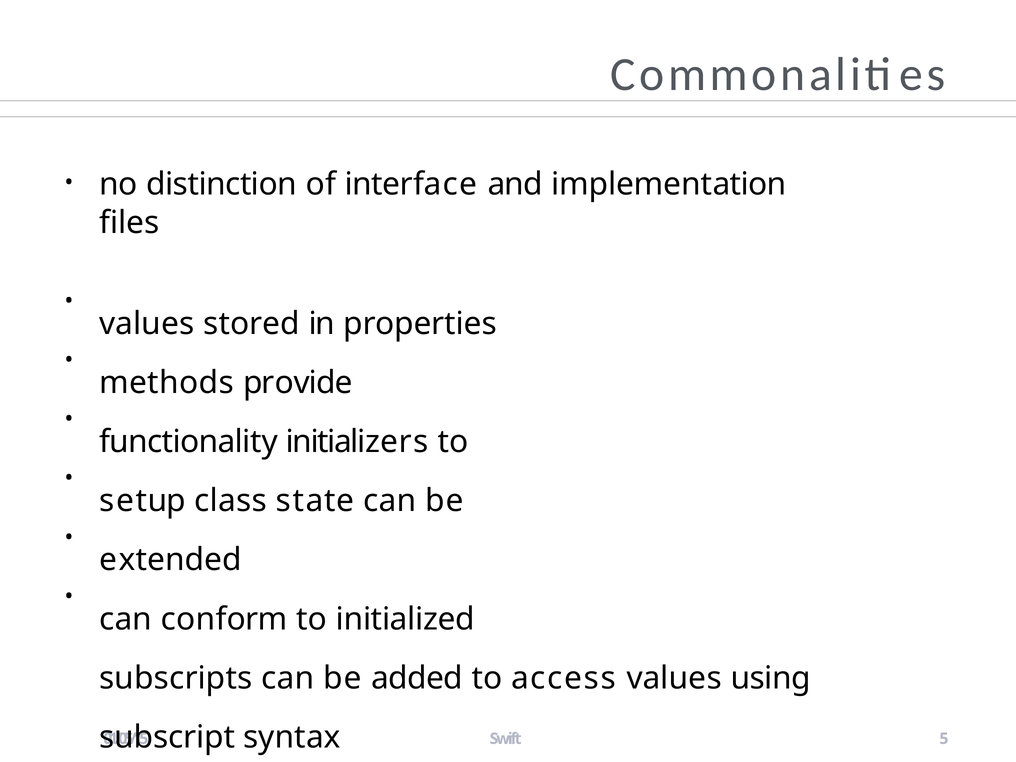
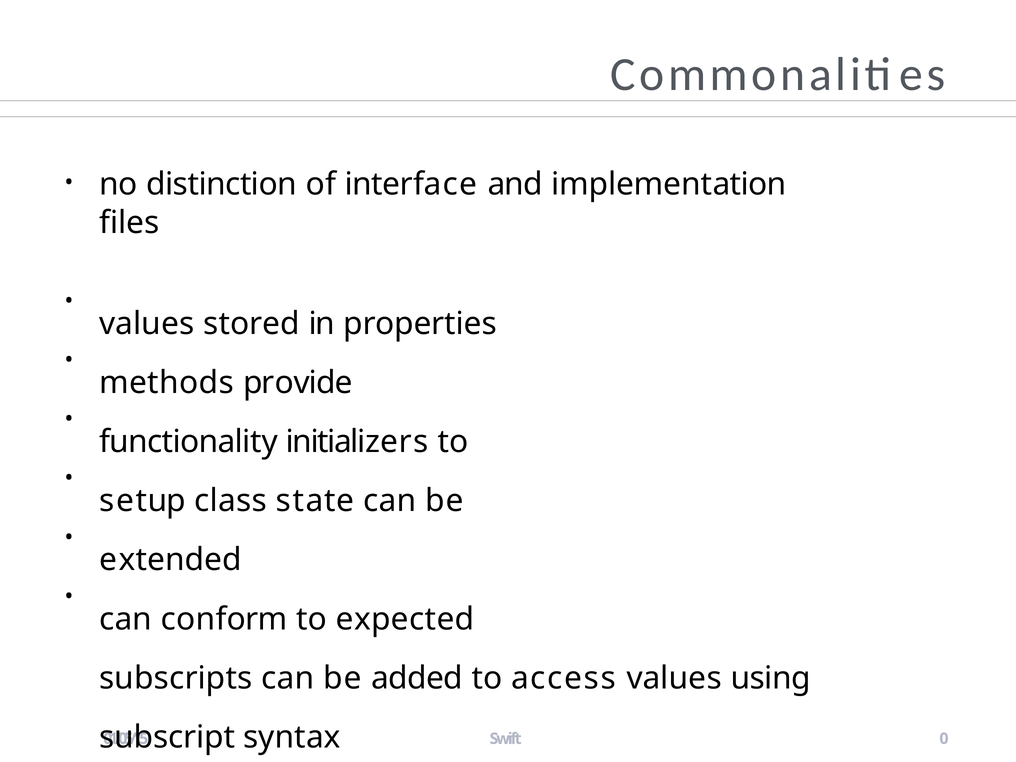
initialized: initialized -> expected (405, 619)
5: 5 -> 0 (944, 739)
